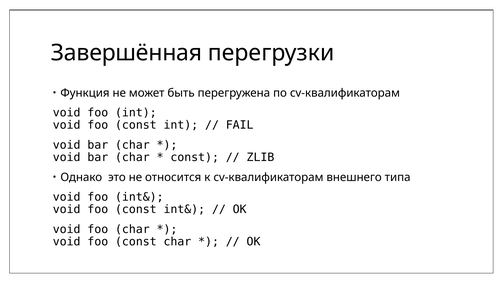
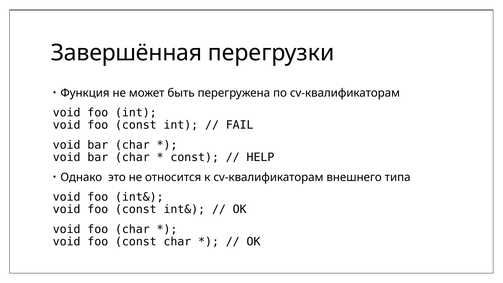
ZLIB: ZLIB -> HELP (260, 157)
